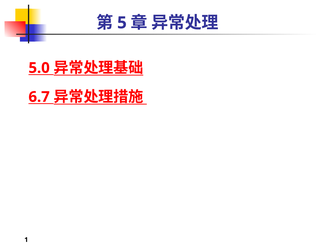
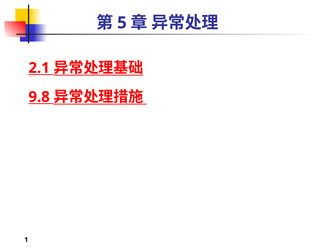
5.0: 5.0 -> 2.1 (39, 68)
6.7: 6.7 -> 9.8 (39, 97)
